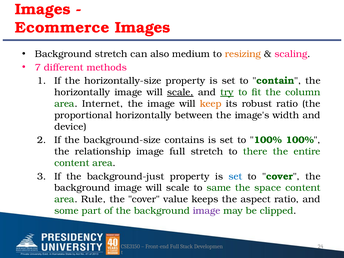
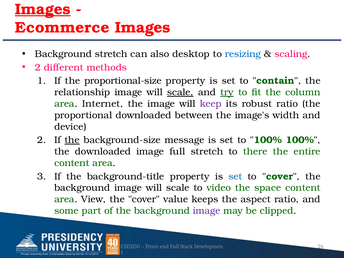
Images underline: none -> present (43, 9)
medium: medium -> desktop (191, 54)
resizing colour: orange -> blue (243, 54)
7: 7 -> 2 (38, 67)
horizontally-size: horizontally-size -> proportional-size (123, 81)
horizontally: horizontally -> relationship (82, 92)
keep colour: orange -> purple (211, 104)
proportional horizontally: horizontally -> downloaded (143, 115)
the underline: none -> present (72, 140)
contains: contains -> message (184, 140)
the relationship: relationship -> downloaded (103, 151)
background-just: background-just -> background-title (126, 176)
same: same -> video (219, 188)
Rule: Rule -> View (94, 199)
